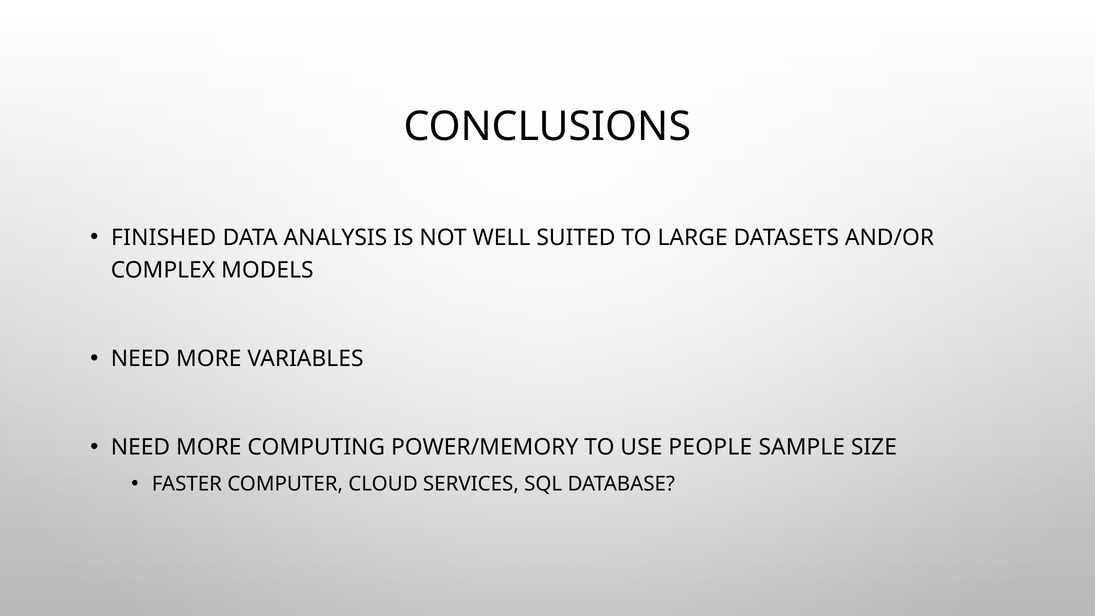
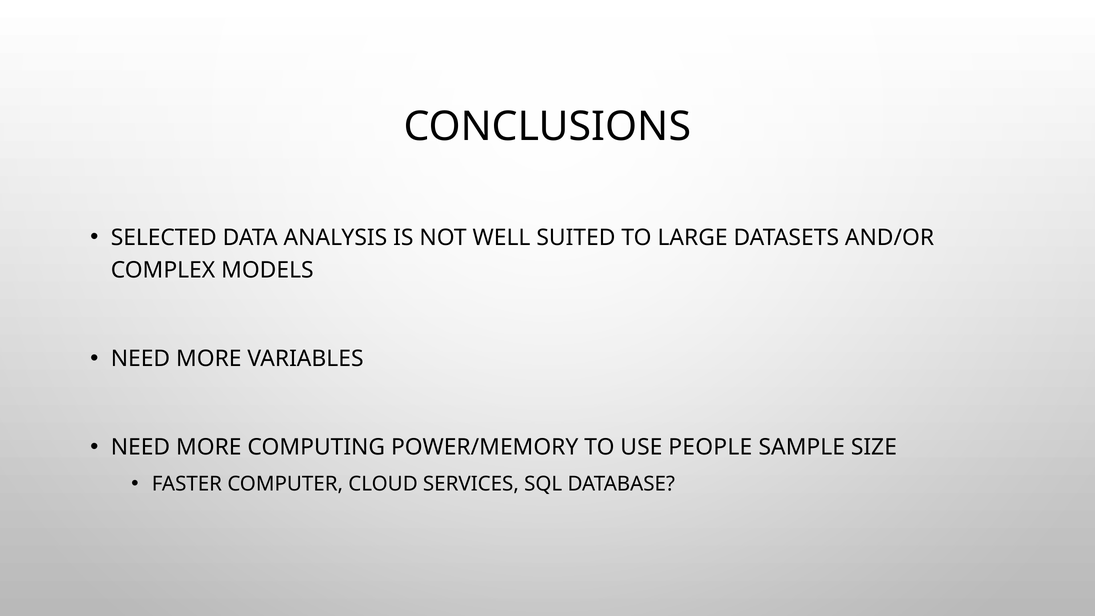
FINISHED: FINISHED -> SELECTED (164, 237)
